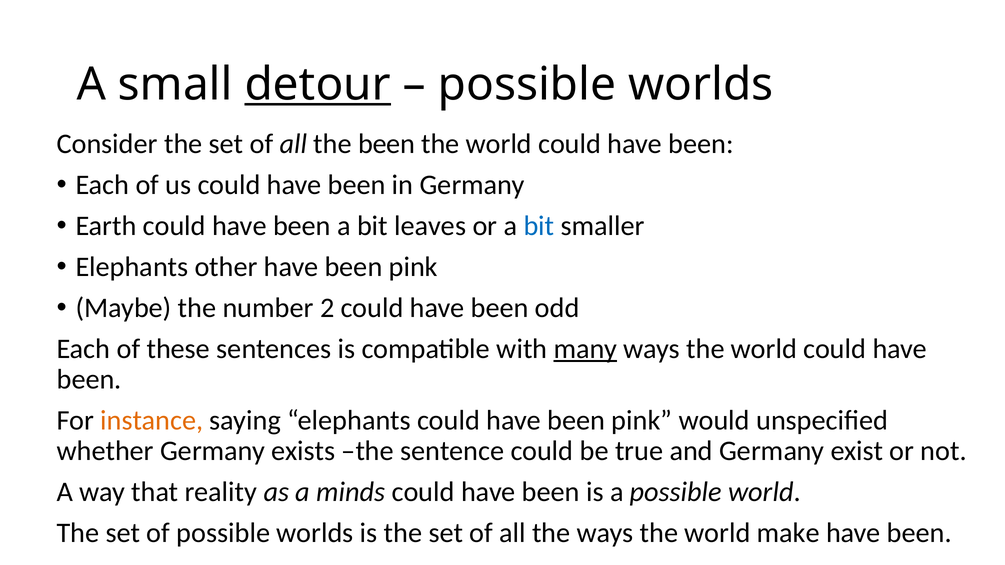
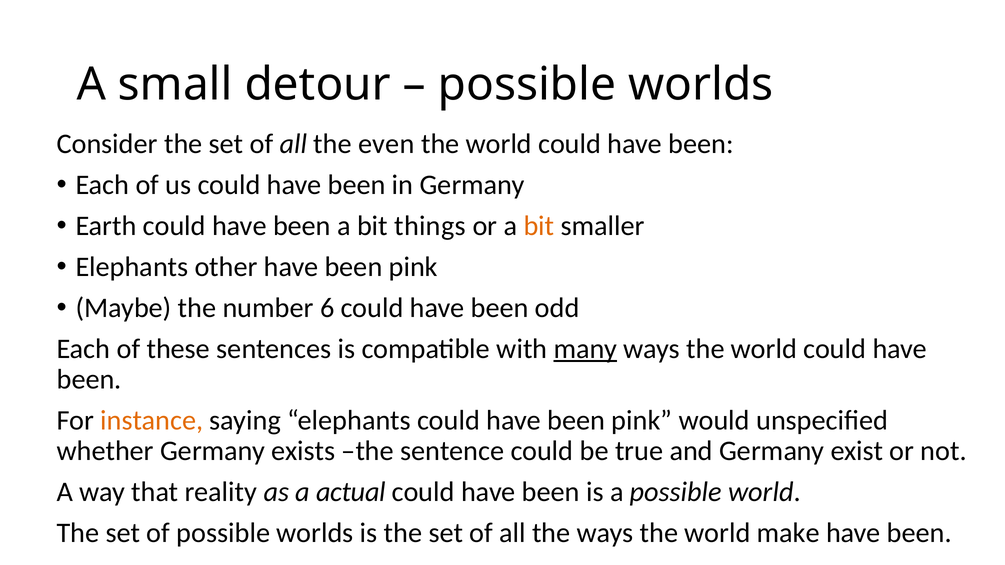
detour underline: present -> none (318, 84)
the been: been -> even (386, 144)
leaves: leaves -> things (430, 226)
bit colour: blue -> orange (539, 226)
2: 2 -> 6 (327, 308)
minds: minds -> actual (351, 492)
